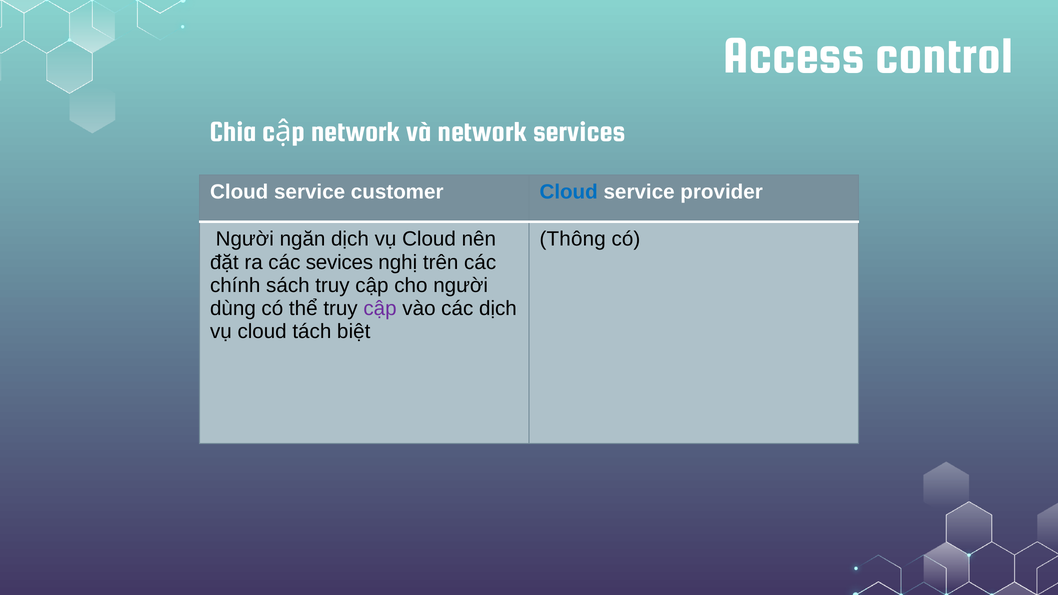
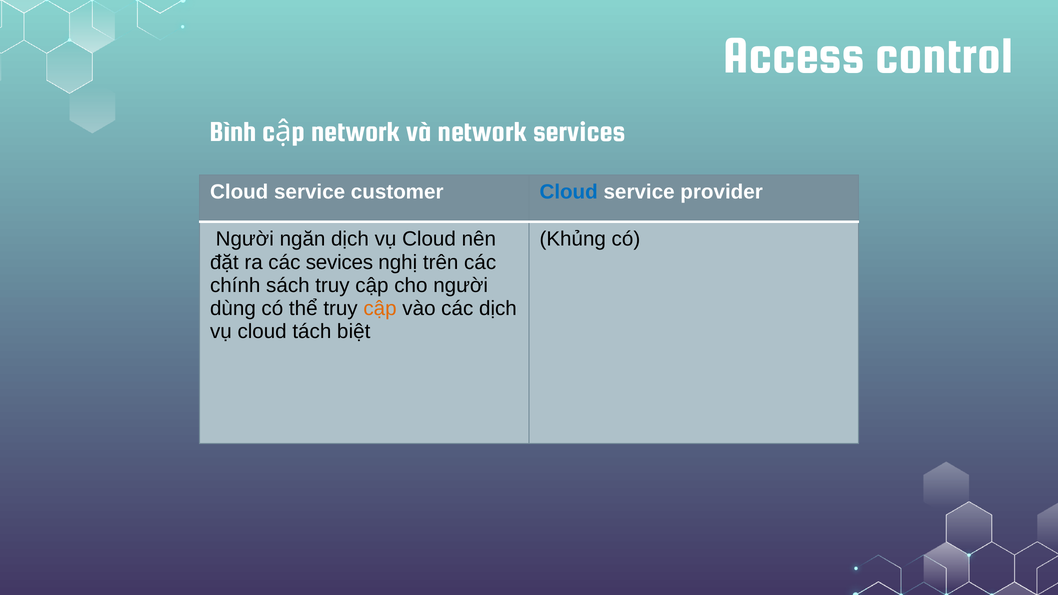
Chia: Chia -> Bình (233, 131)
Thông: Thông -> Khủng (573, 239)
cập colour: purple -> orange (380, 309)
